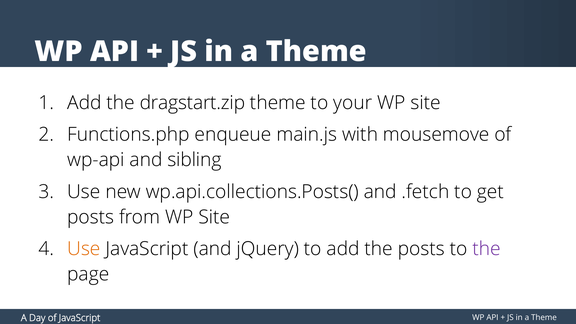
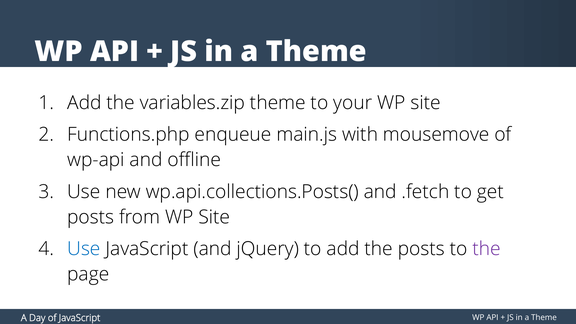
dragstart.zip: dragstart.zip -> variables.zip (192, 103)
sibling: sibling -> offline (194, 160)
Use colour: orange -> blue (84, 249)
